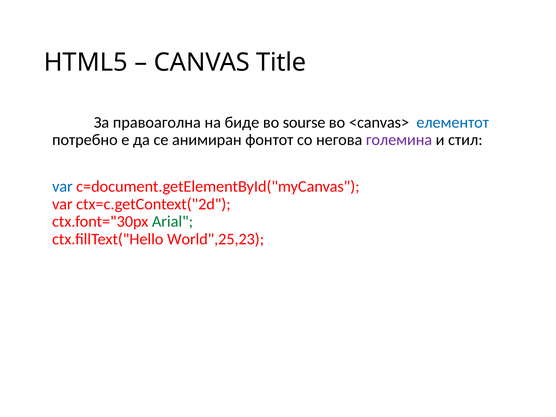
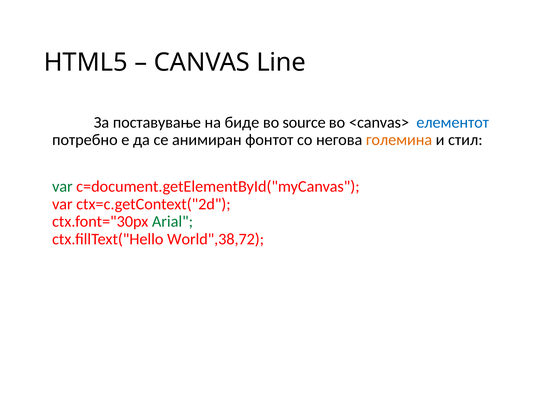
Title: Title -> Line (281, 62)
правоаголна: правоаголна -> поставување (157, 122)
sourse: sourse -> source (304, 122)
големина colour: purple -> orange (399, 140)
var colour: blue -> green (62, 187)
World",25,23: World",25,23 -> World",38,72 (216, 239)
